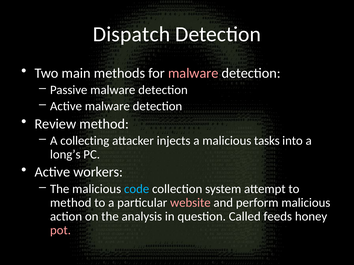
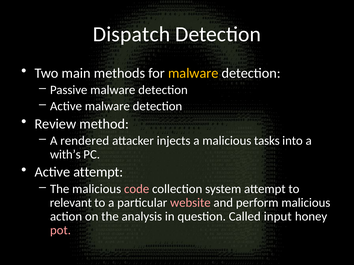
malware colour: pink -> yellow (193, 73)
collecting: collecting -> rendered (85, 141)
long’s: long’s -> with’s (65, 155)
Active workers: workers -> attempt (98, 172)
code colour: light blue -> pink (137, 189)
method: method -> relevant (71, 203)
feeds: feeds -> input (278, 217)
